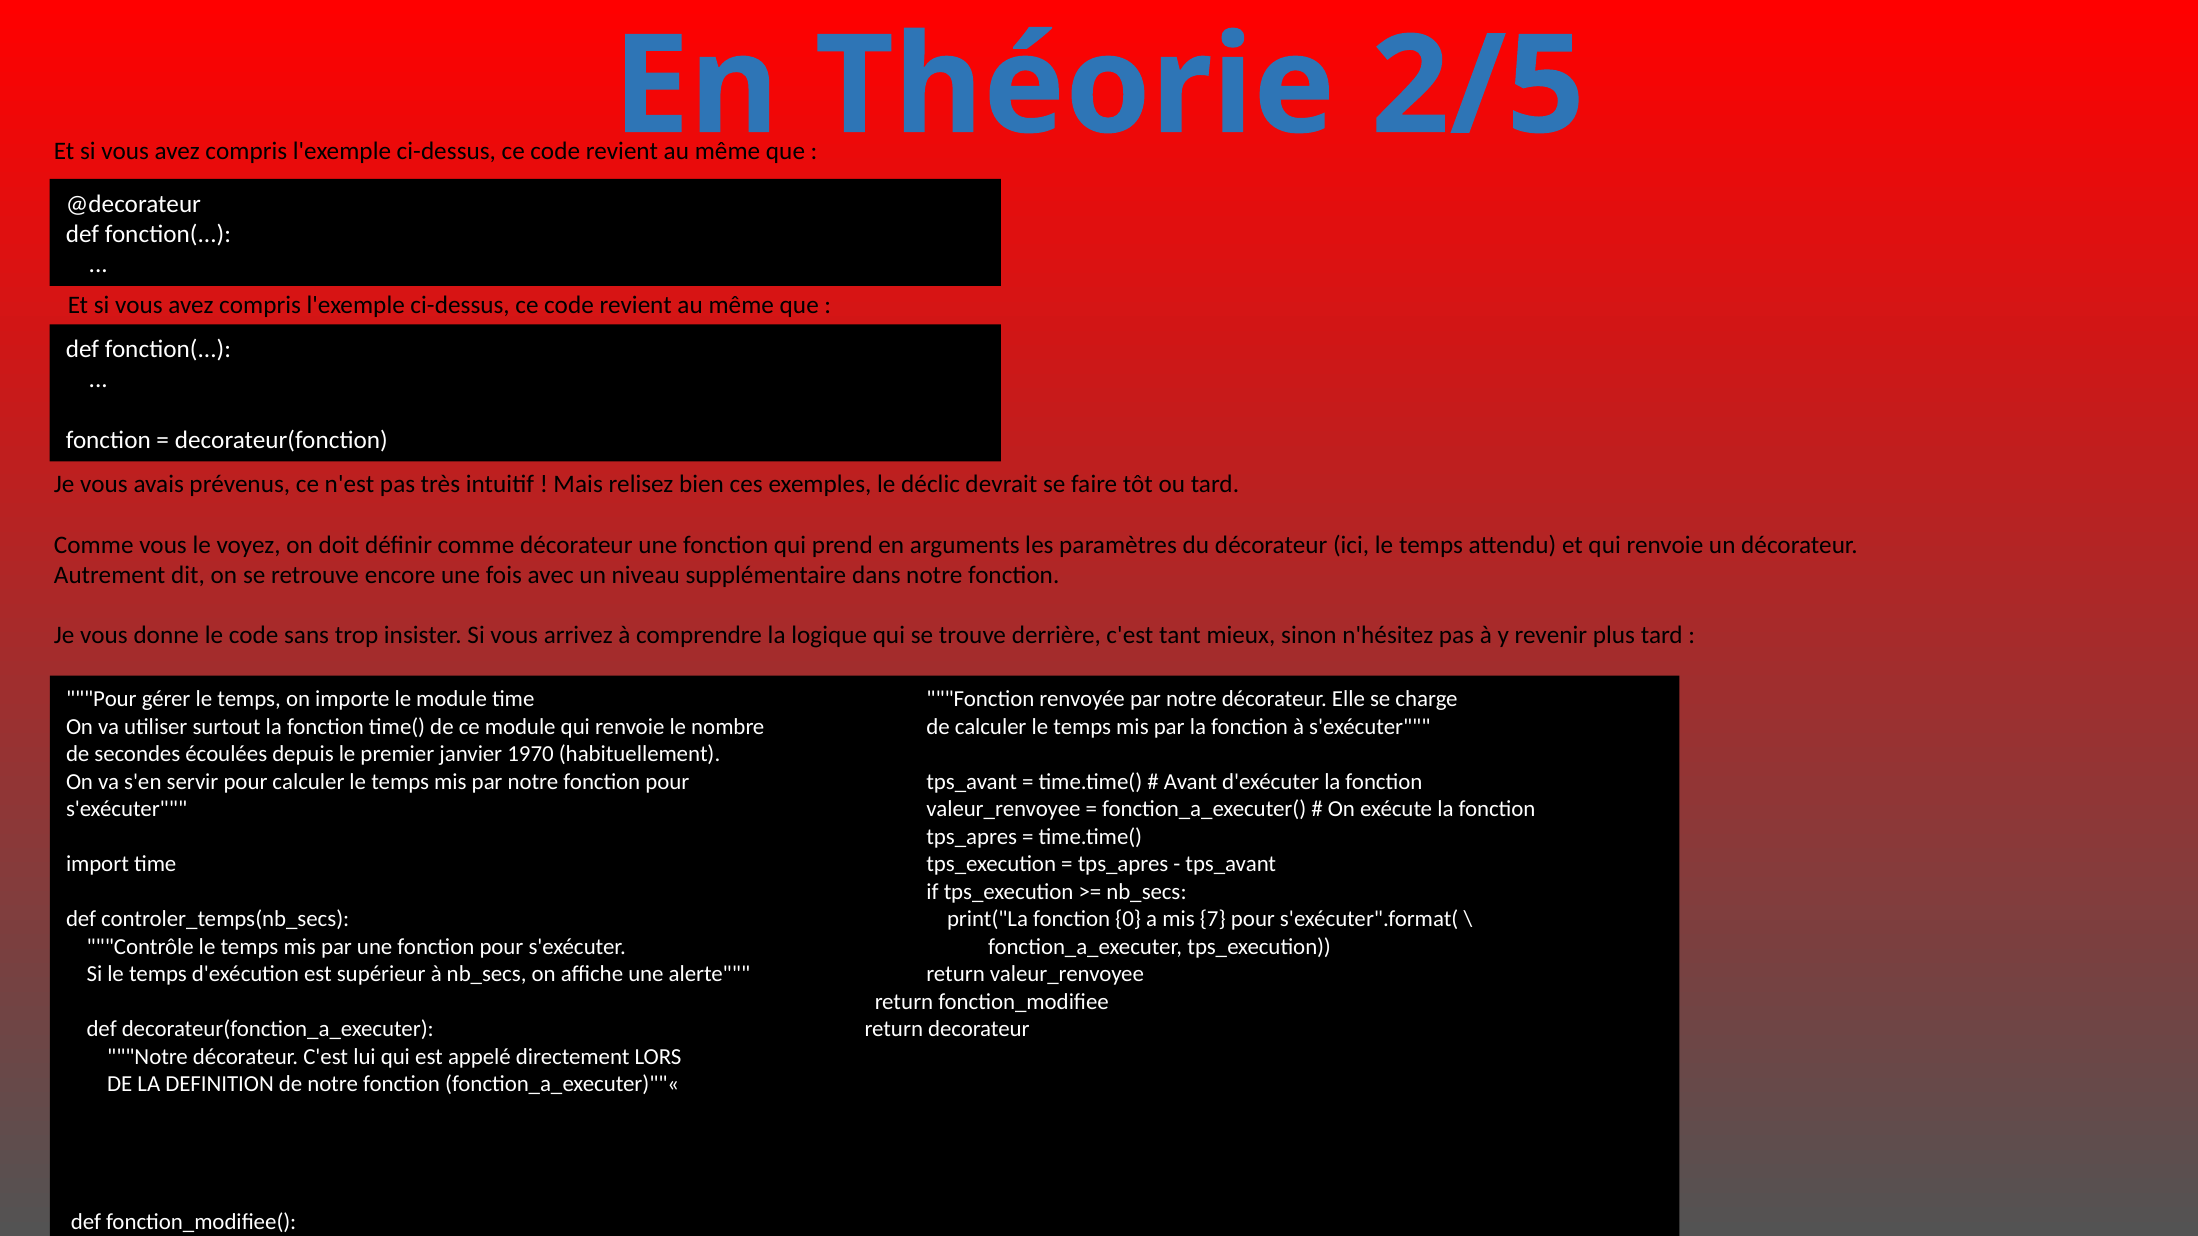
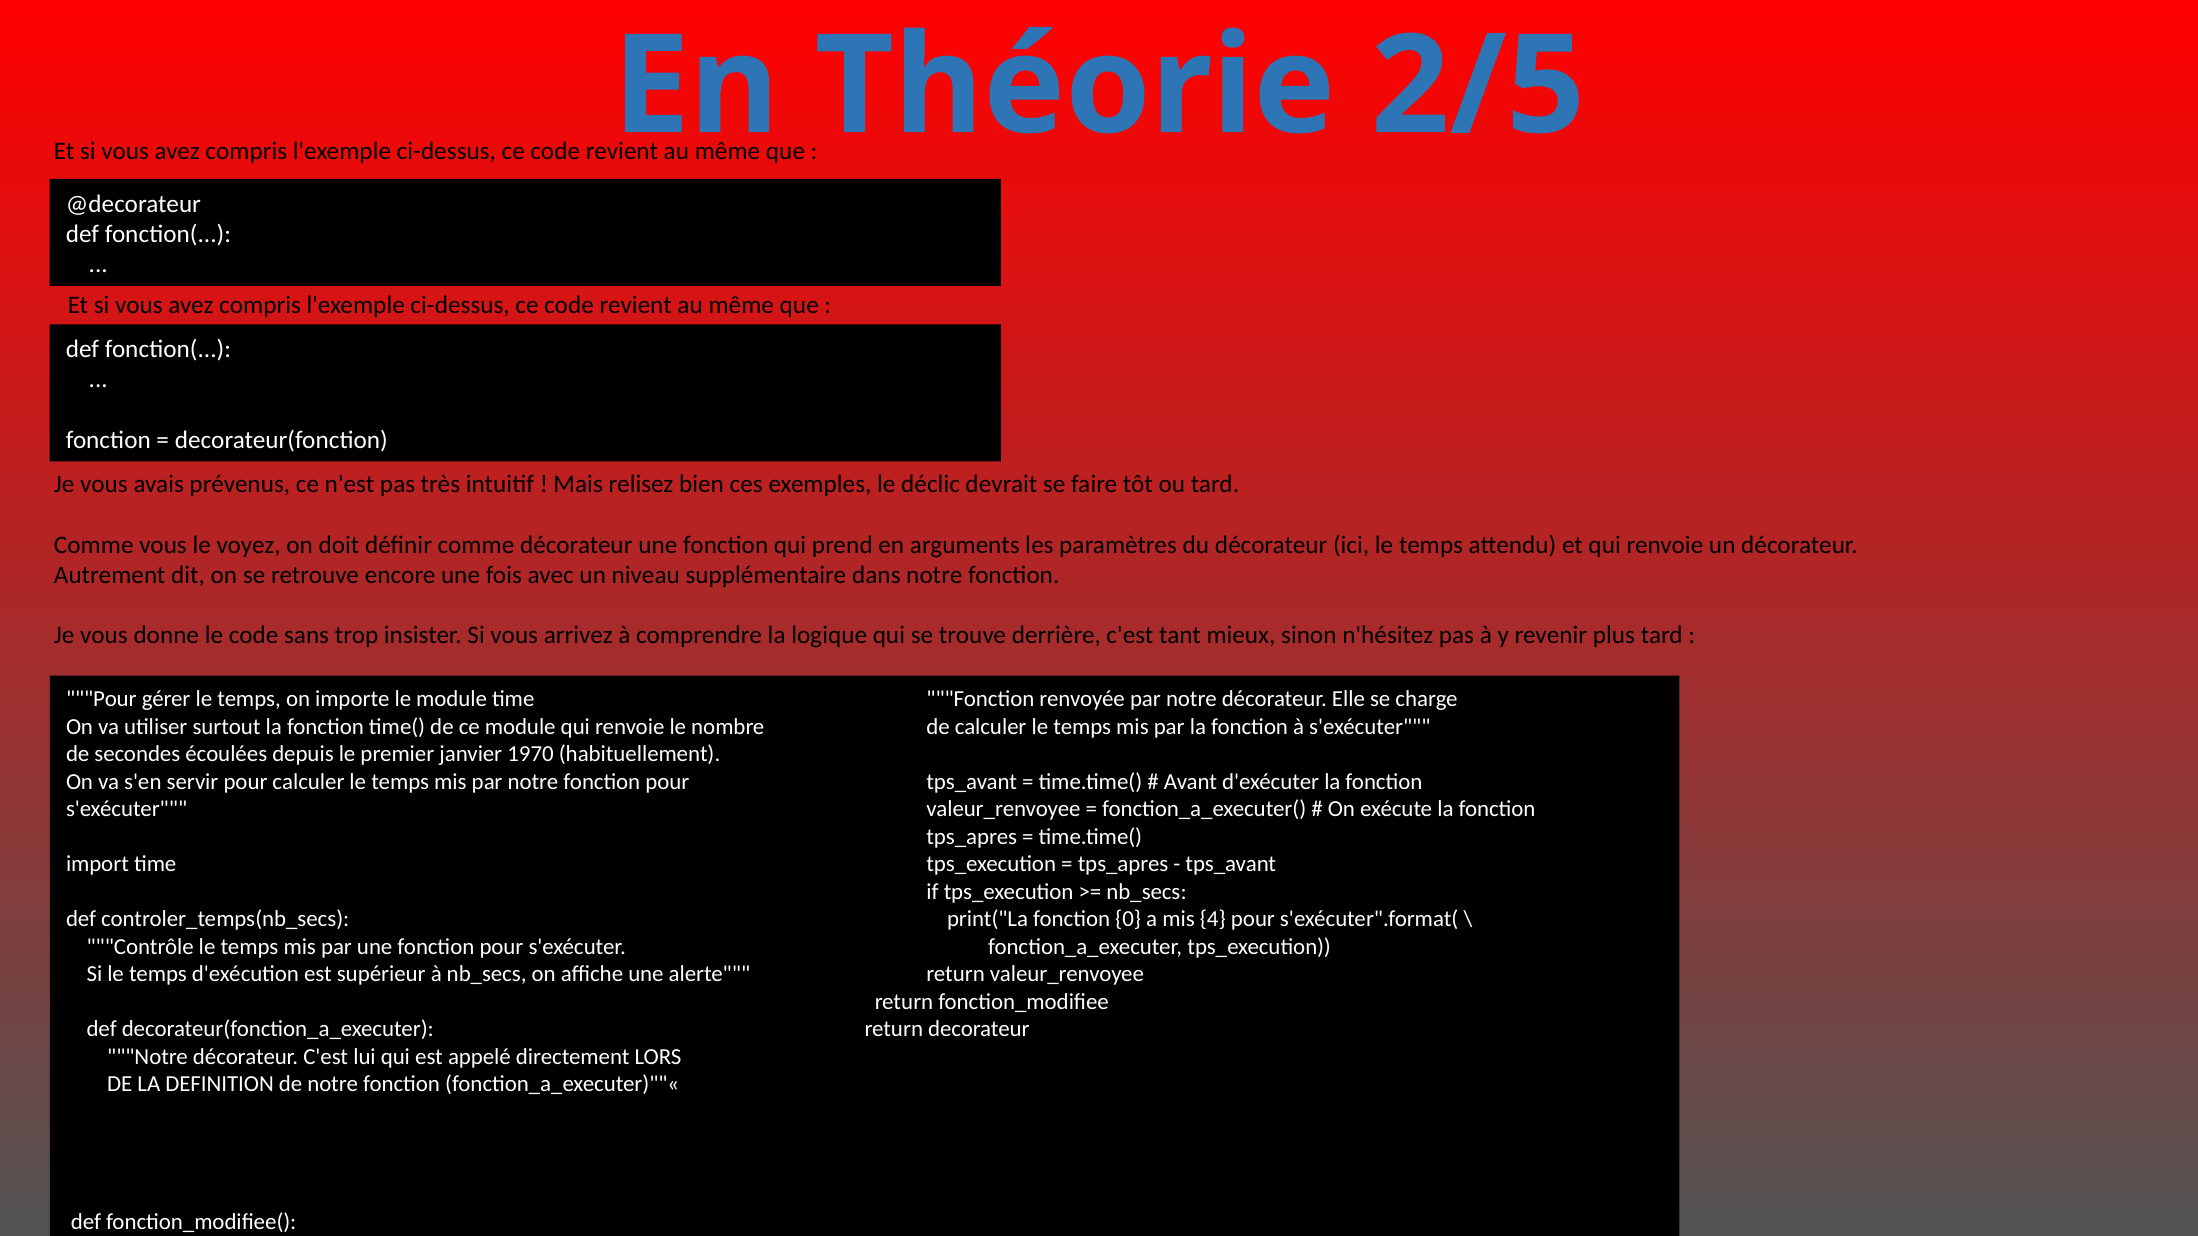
7: 7 -> 4 (1213, 919)
